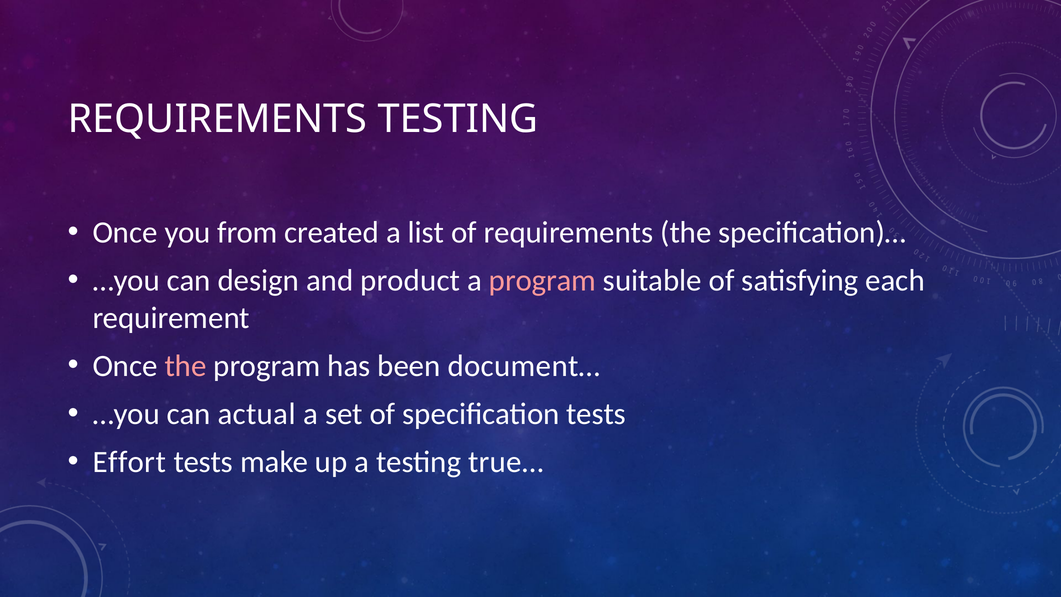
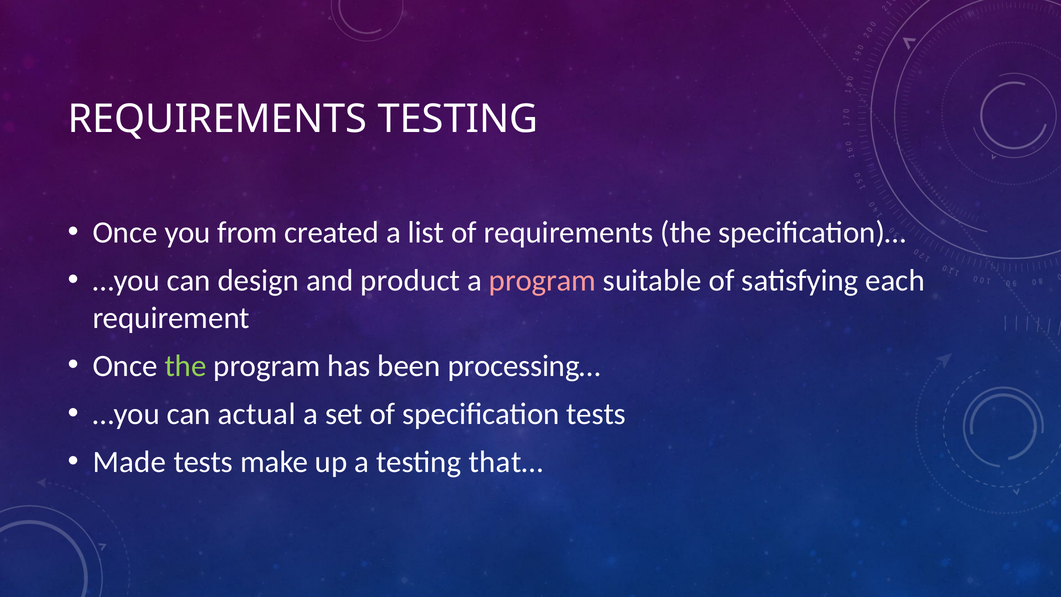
the colour: pink -> light green (186, 366)
document…: document… -> processing… (524, 366)
Effort: Effort -> Made (129, 462)
true…: true… -> that… (506, 462)
